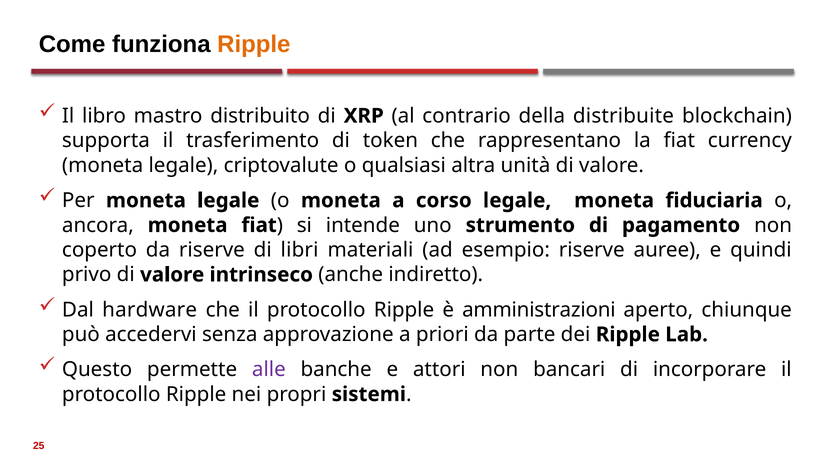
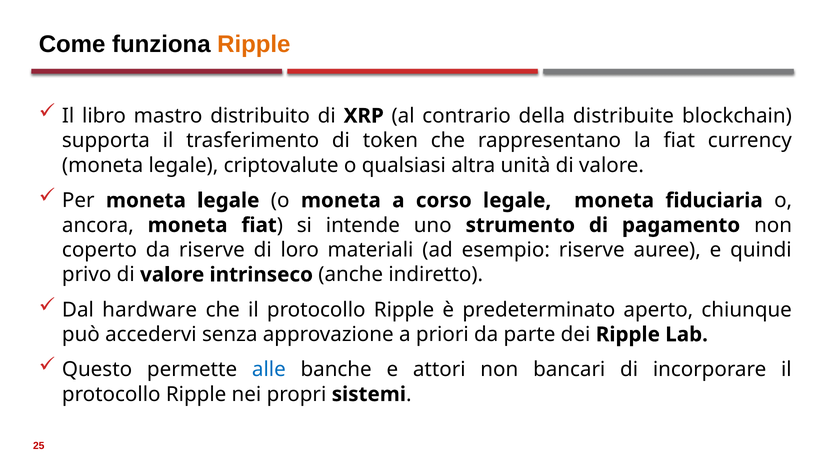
libri: libri -> loro (300, 250)
amministrazioni: amministrazioni -> predeterminato (539, 309)
alle colour: purple -> blue (269, 369)
